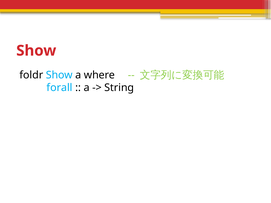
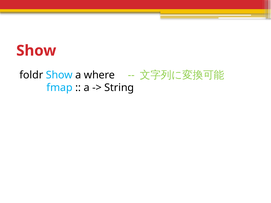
forall: forall -> fmap (60, 88)
